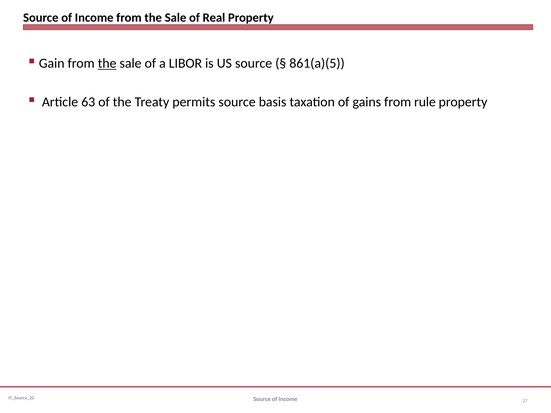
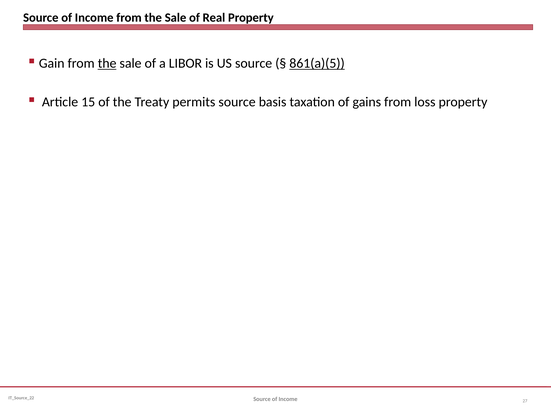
861(a)(5 underline: none -> present (317, 63)
63: 63 -> 15 (88, 102)
rule: rule -> loss (425, 102)
